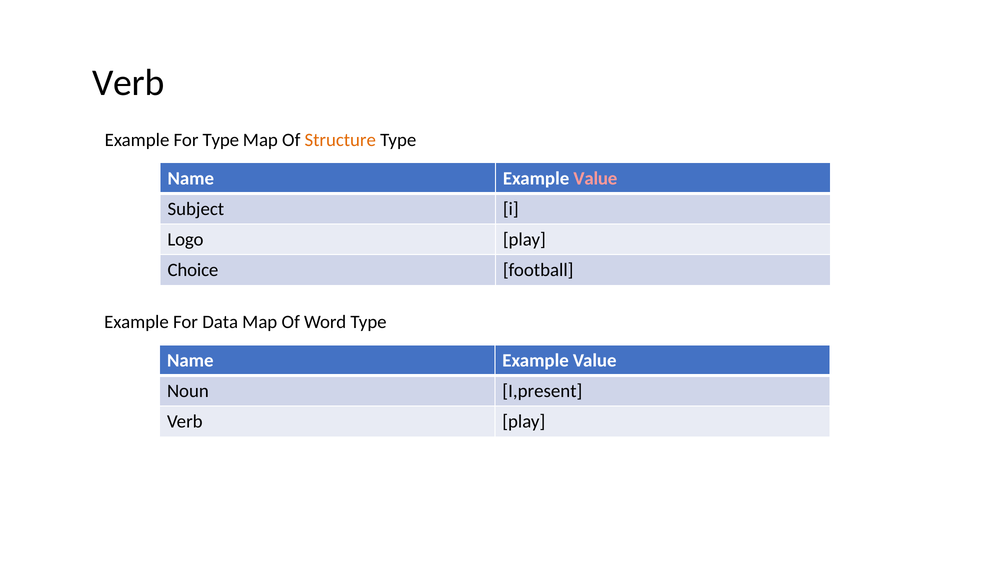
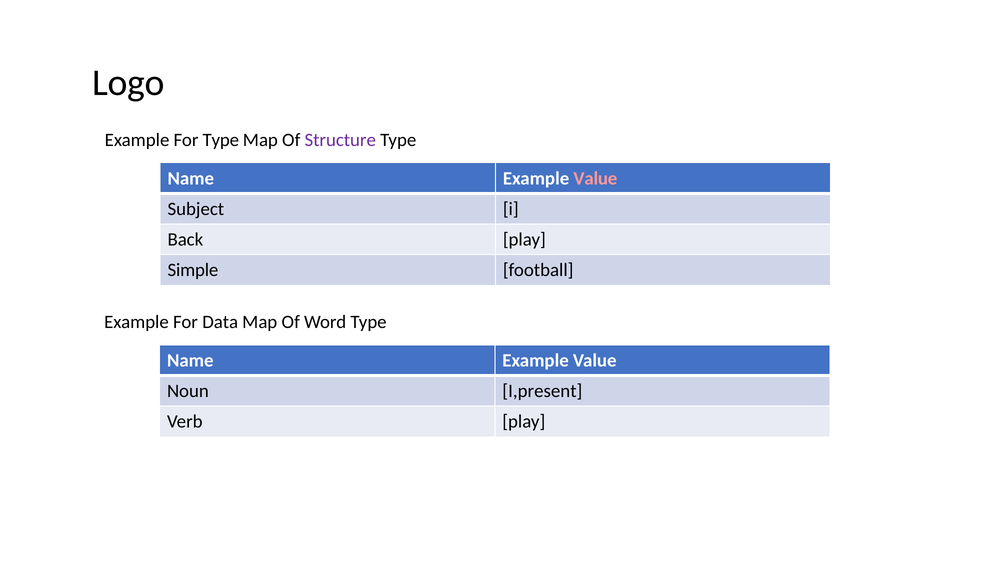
Verb: Verb -> Logo (128, 83)
Structure colour: orange -> purple (340, 140)
Logo: Logo -> Back (185, 239)
Choice: Choice -> Simple (193, 270)
